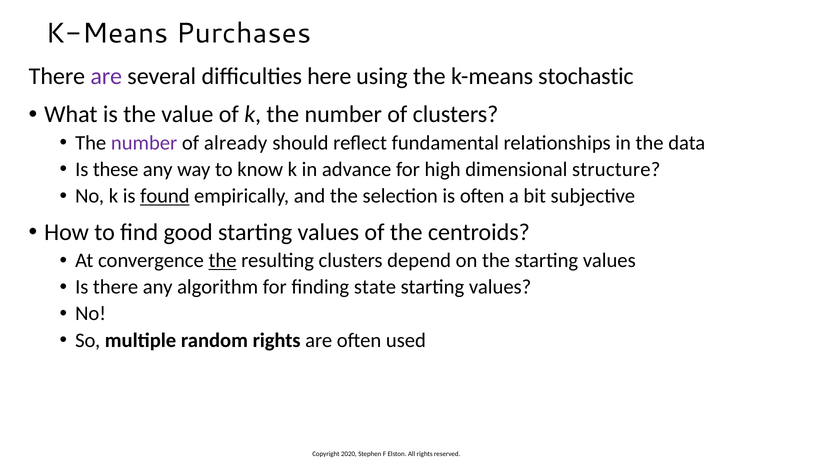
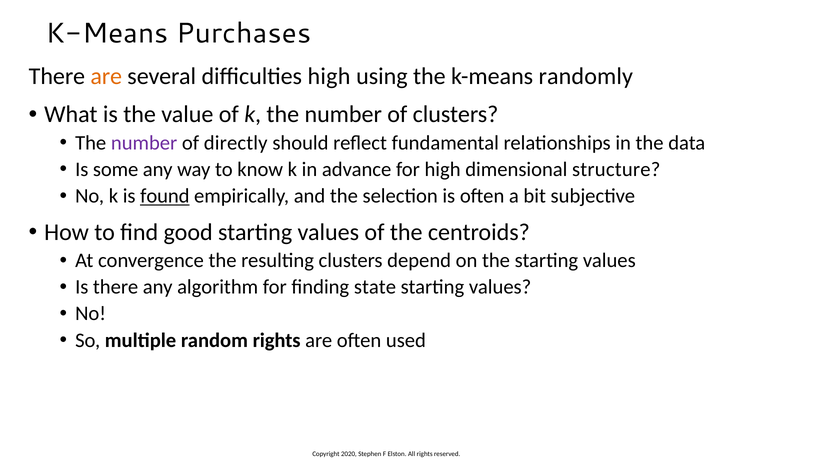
are colour: purple -> orange (106, 77)
difficulties here: here -> high (329, 77)
stochastic: stochastic -> randomly (586, 77)
already: already -> directly (236, 143)
these: these -> some (116, 170)
the underline: present -> none (223, 261)
